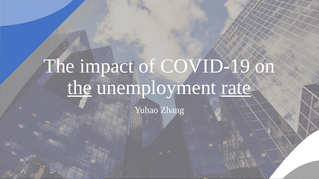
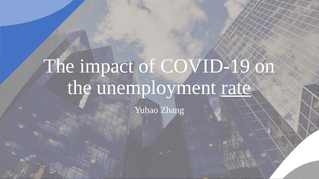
the underline: present -> none (80, 88)
